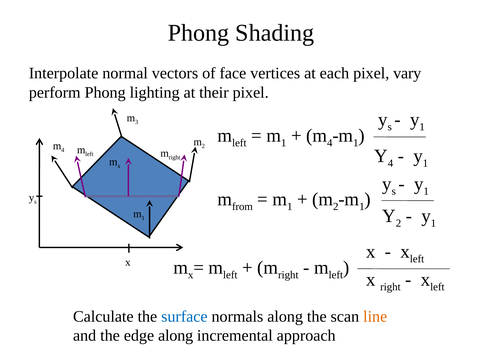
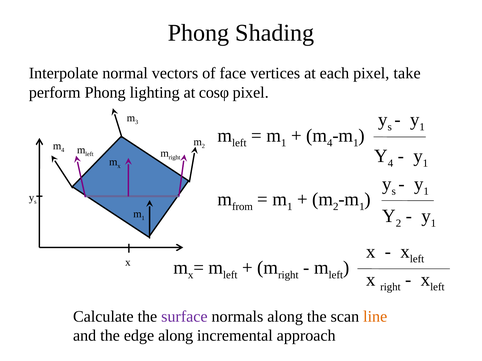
vary: vary -> take (407, 73)
their: their -> cosφ (214, 93)
surface colour: blue -> purple (184, 317)
